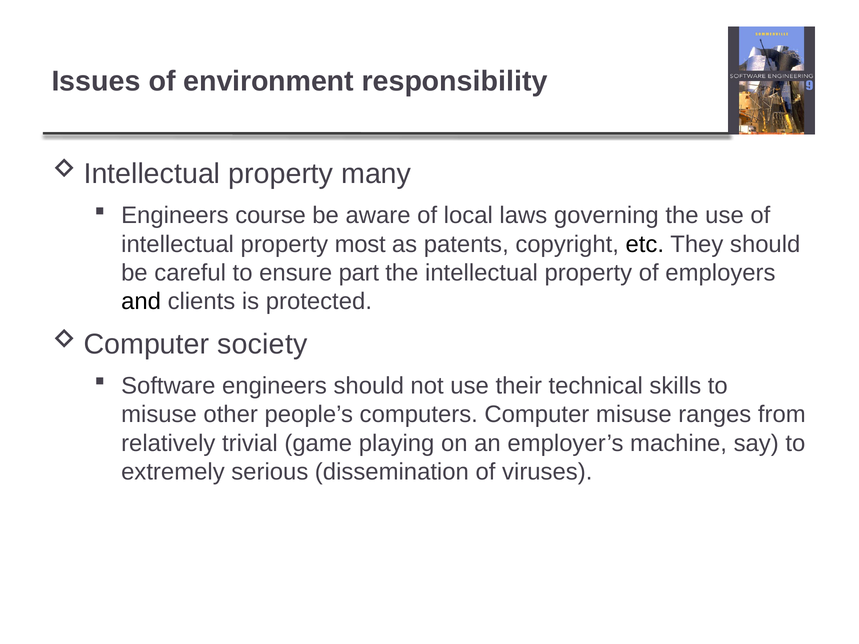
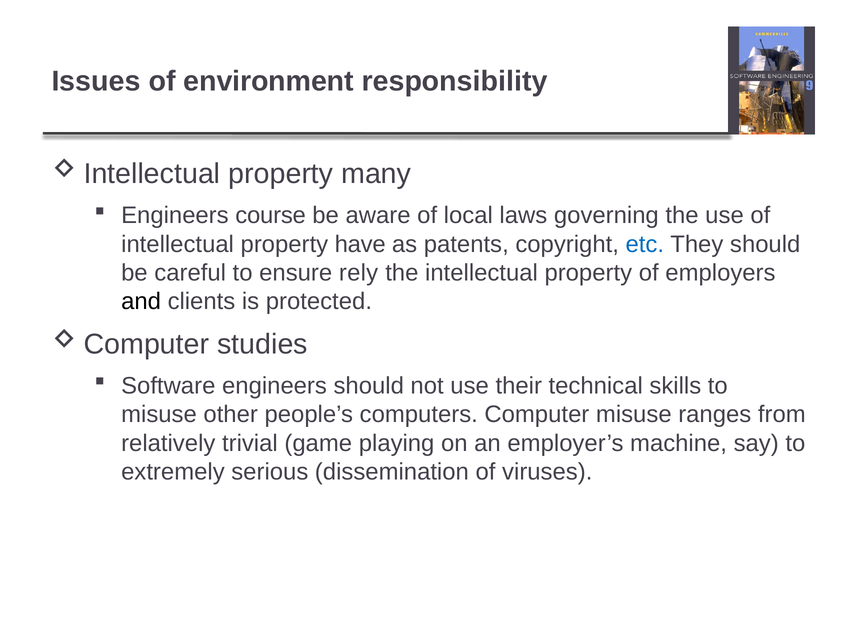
most: most -> have (360, 244)
etc colour: black -> blue (645, 244)
part: part -> rely (359, 273)
society: society -> studies (262, 344)
